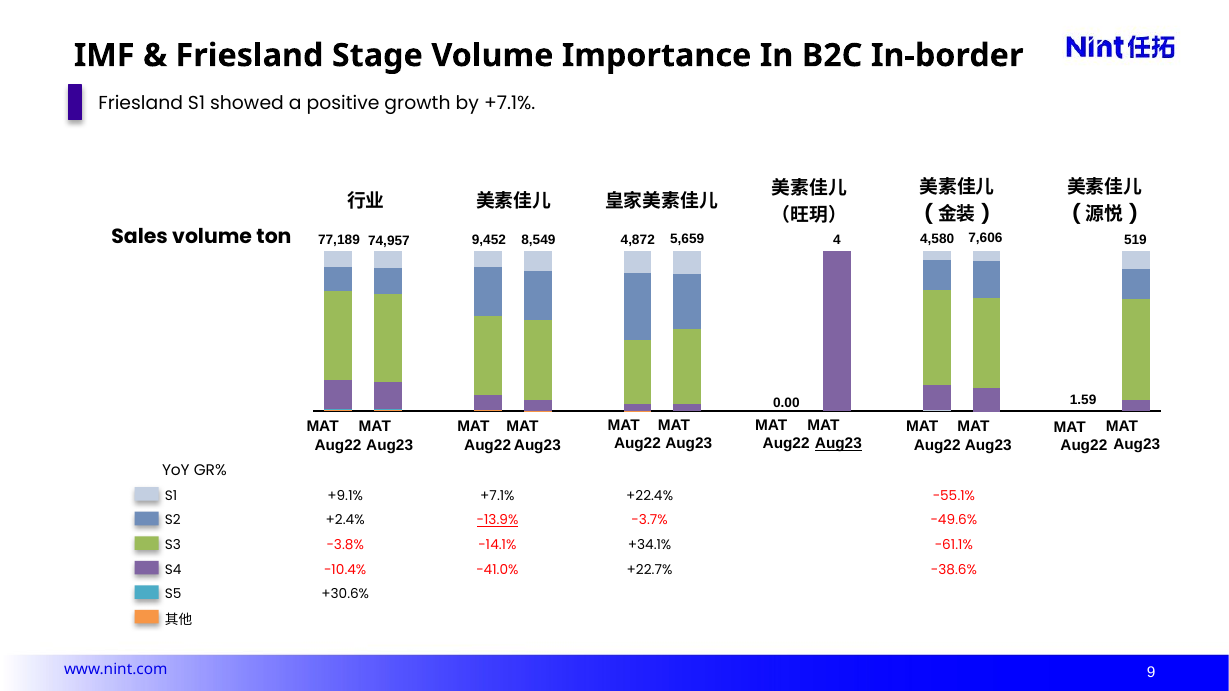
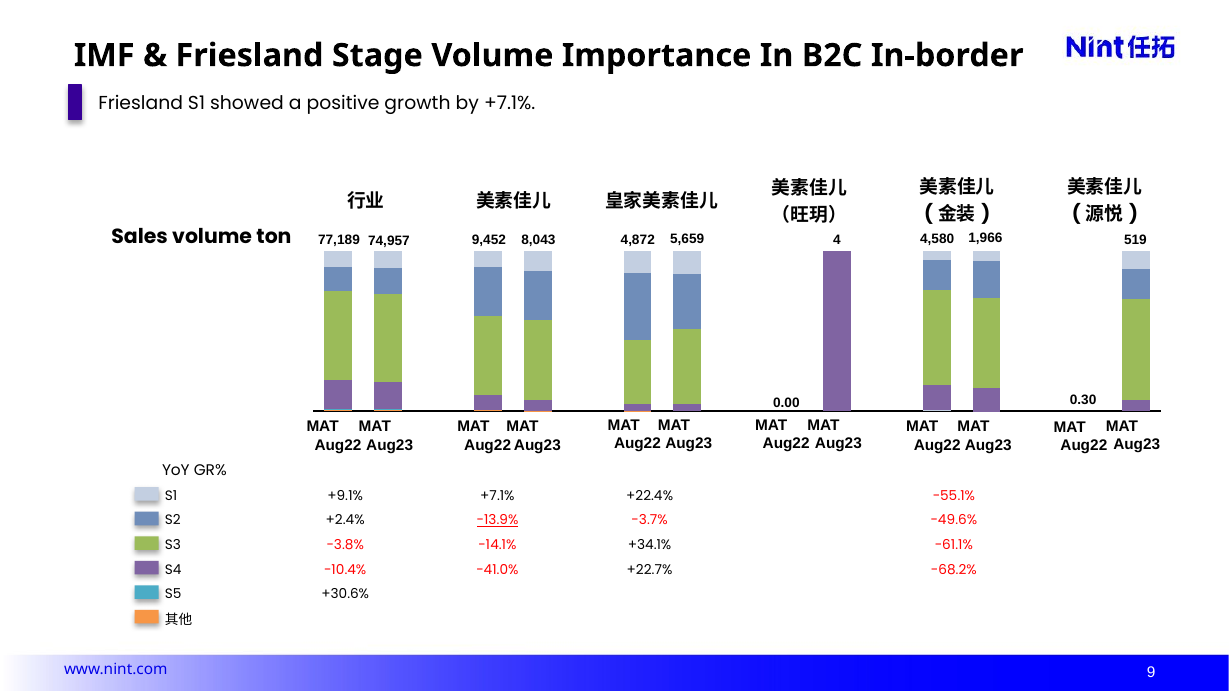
8,549: 8,549 -> 8,043 (538, 240)
7,606: 7,606 -> 1,966 (985, 238)
1.59: 1.59 -> 0.30 (1083, 400)
Aug23 underline: present -> none (838, 444)
-38.6%: -38.6% -> -68.2% (954, 570)
